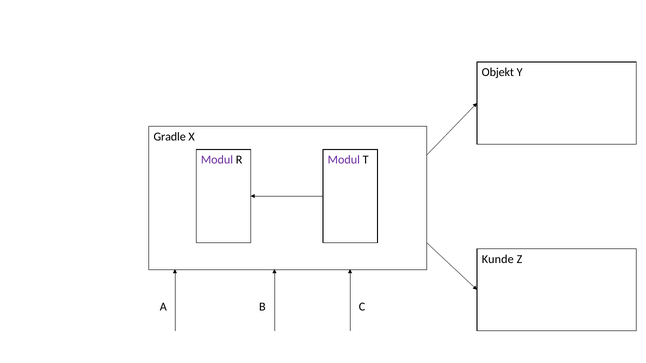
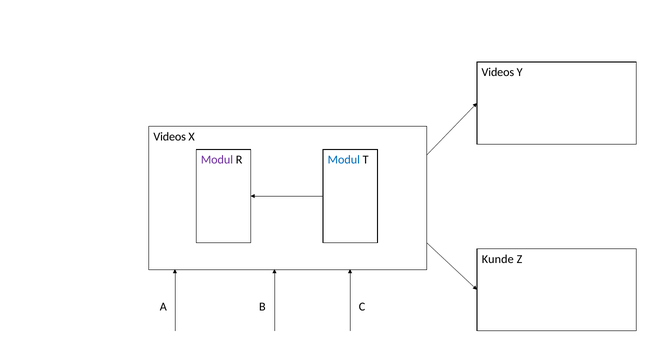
Objekt: Objekt -> Videos (498, 72)
Gradle: Gradle -> Videos (170, 137)
Modul colour: purple -> blue (344, 160)
